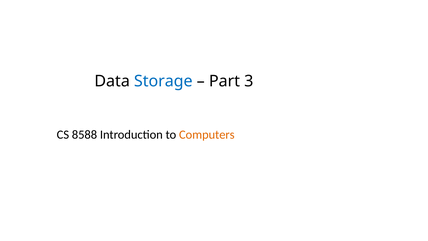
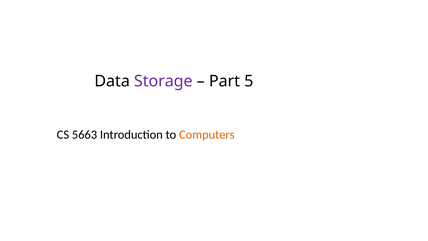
Storage colour: blue -> purple (163, 81)
3: 3 -> 5 (249, 81)
8588: 8588 -> 5663 (84, 135)
